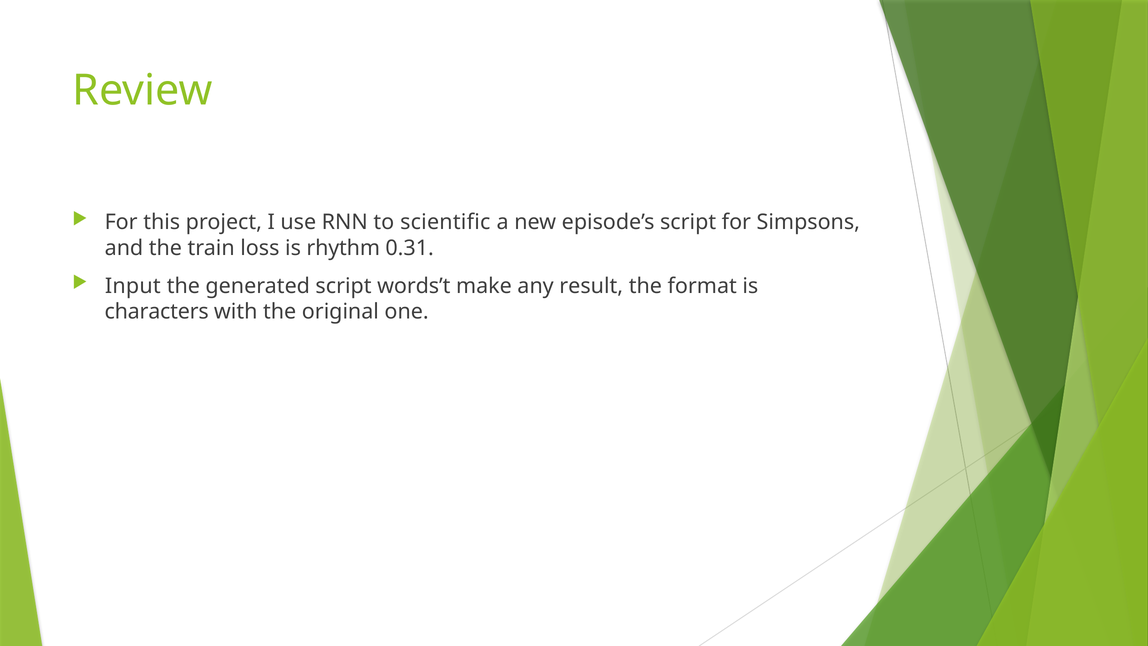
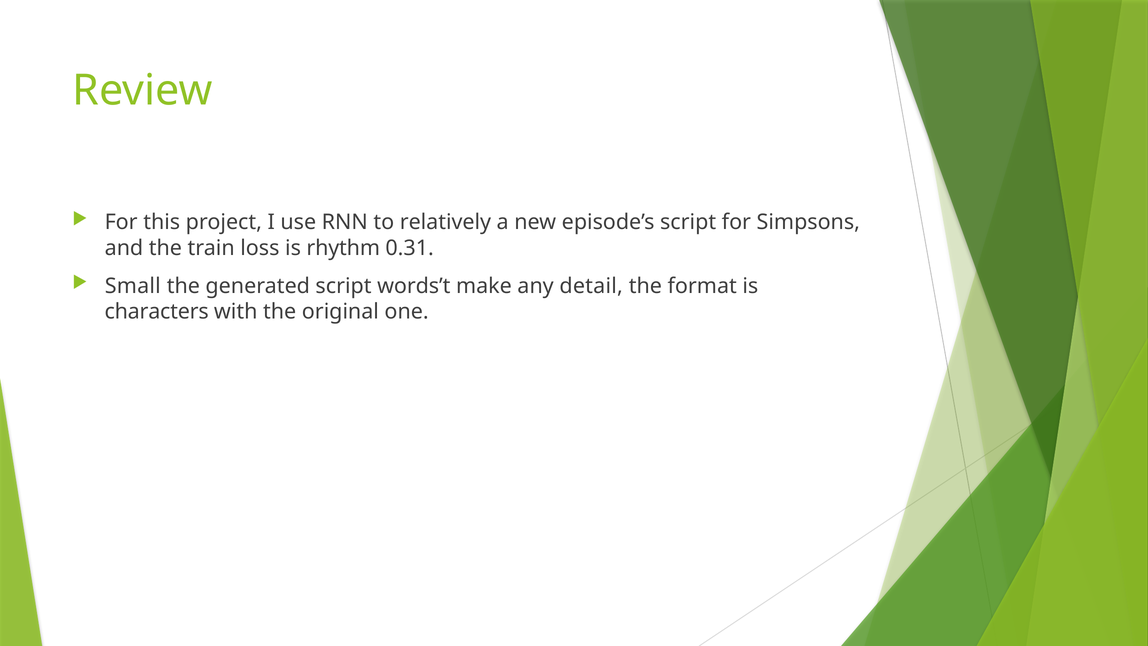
scientific: scientific -> relatively (445, 222)
Input: Input -> Small (133, 286)
result: result -> detail (591, 286)
